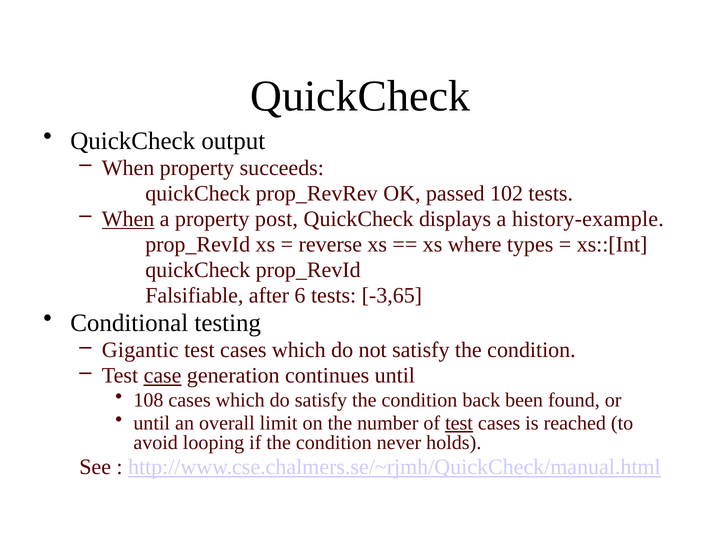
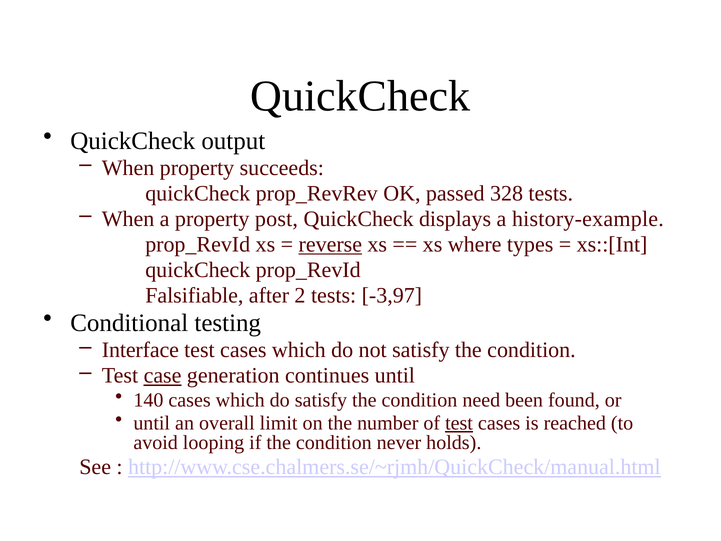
102: 102 -> 328 (507, 193)
When underline: present -> none (128, 219)
reverse underline: none -> present (330, 244)
6: 6 -> 2 (300, 295)
-3,65: -3,65 -> -3,97 (392, 295)
Gigantic: Gigantic -> Interface (140, 350)
108: 108 -> 140 (148, 400)
back: back -> need (481, 400)
